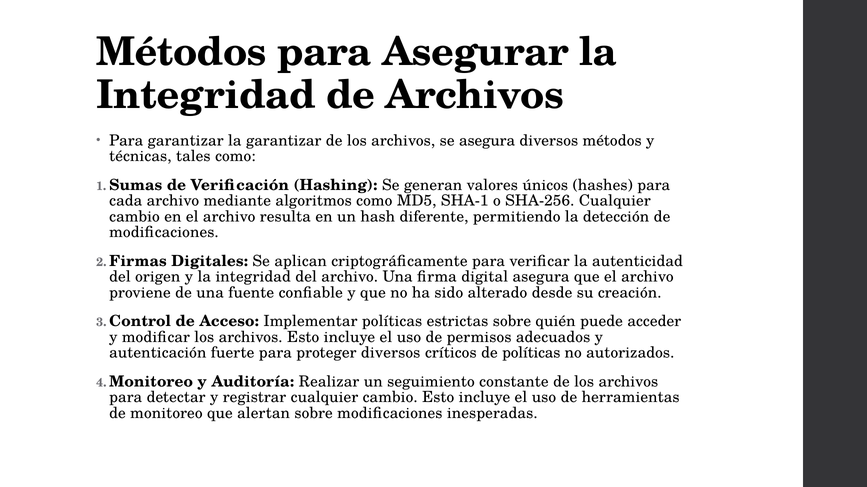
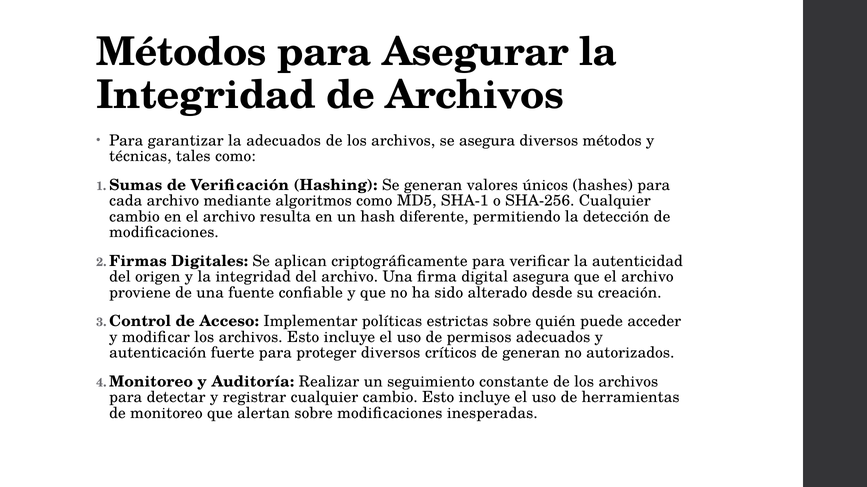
la garantizar: garantizar -> adecuados (284, 141)
de políticas: políticas -> generan (531, 353)
